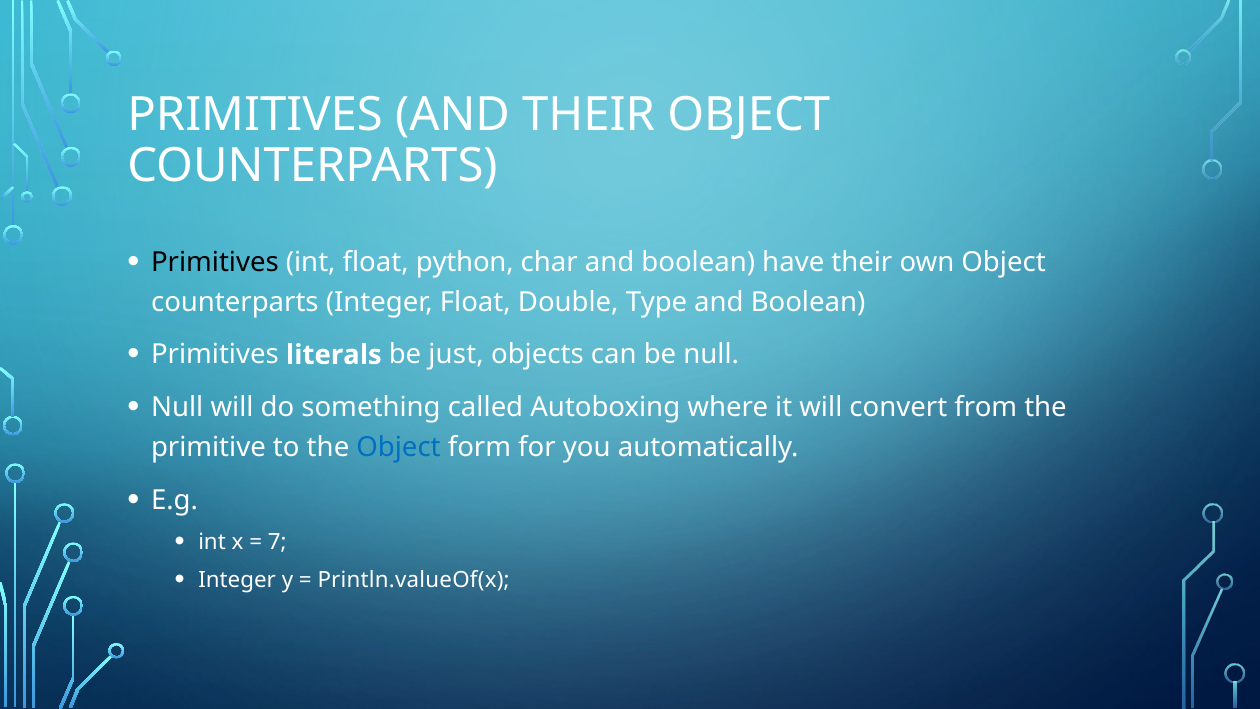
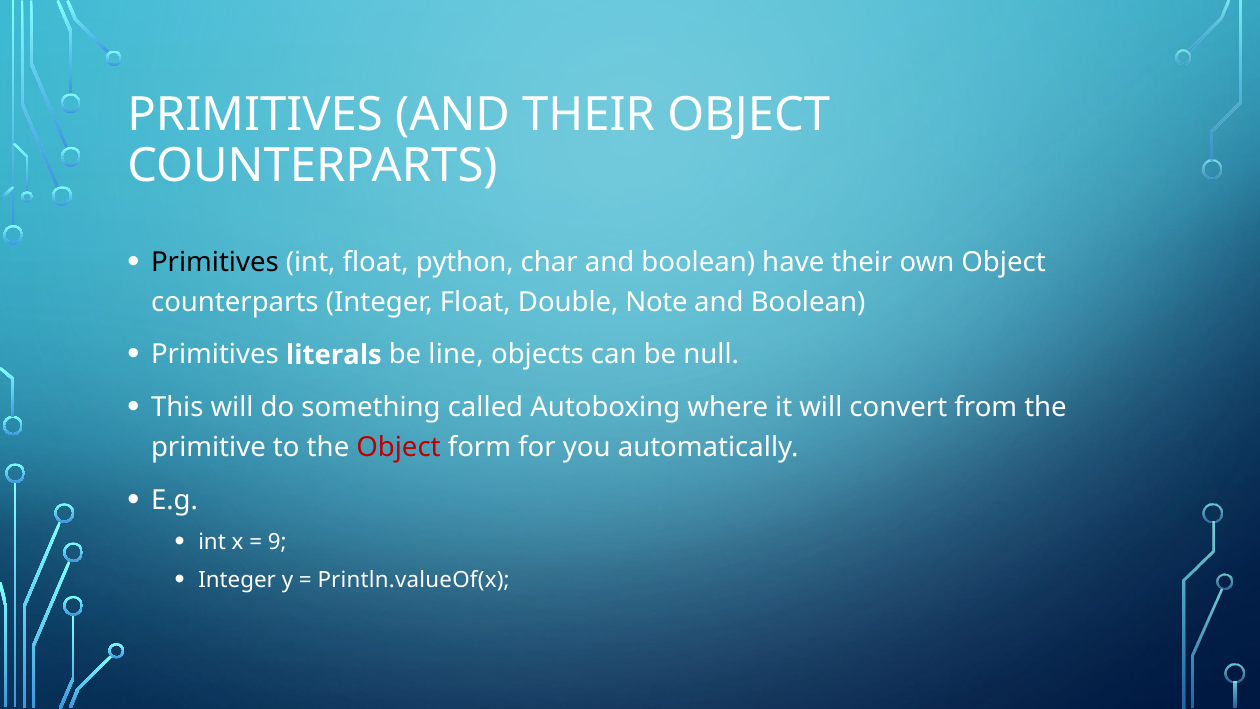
Type: Type -> Note (657, 302)
just: just -> line (456, 355)
Null: Null -> This (177, 408)
Object colour: blue -> red (399, 447)
7: 7 -> 9 (277, 541)
